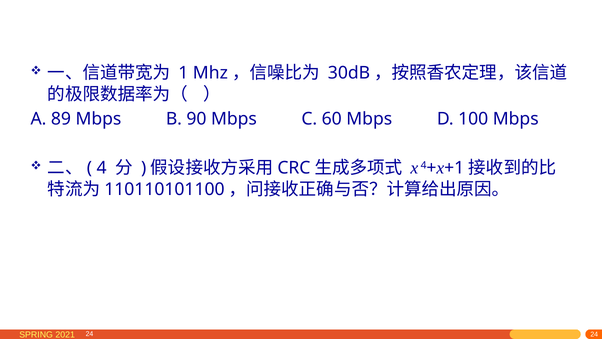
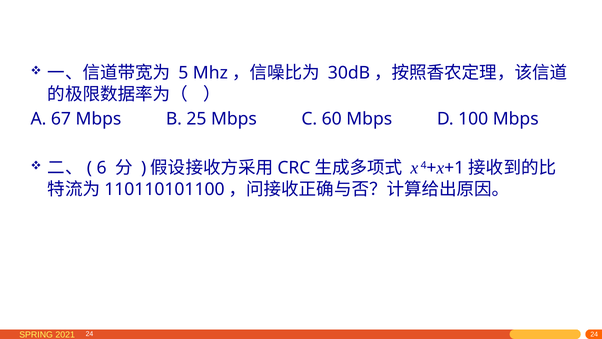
1: 1 -> 5 (183, 73)
89: 89 -> 67 (61, 119)
90: 90 -> 25 (196, 119)
4: 4 -> 6 (102, 168)
